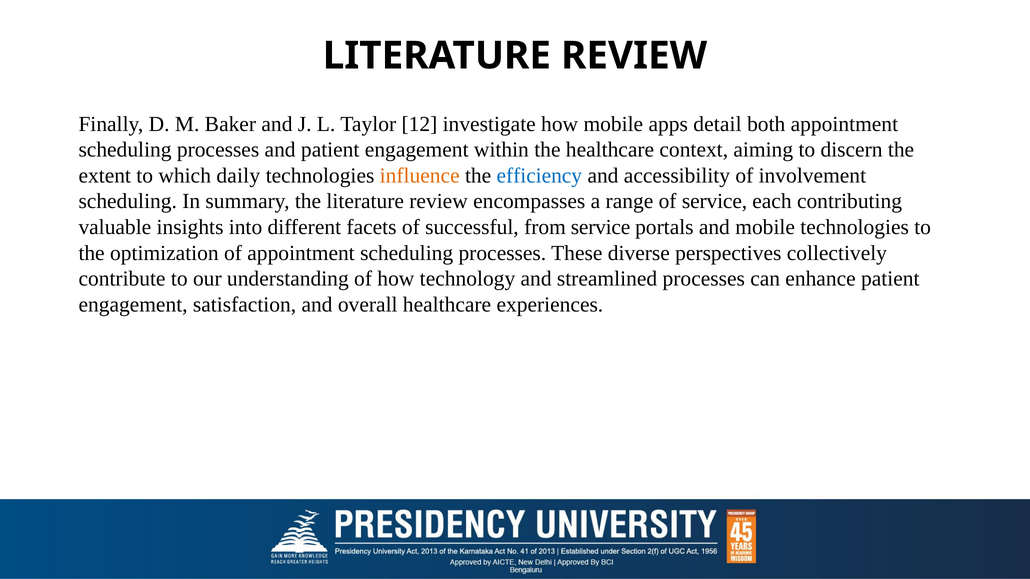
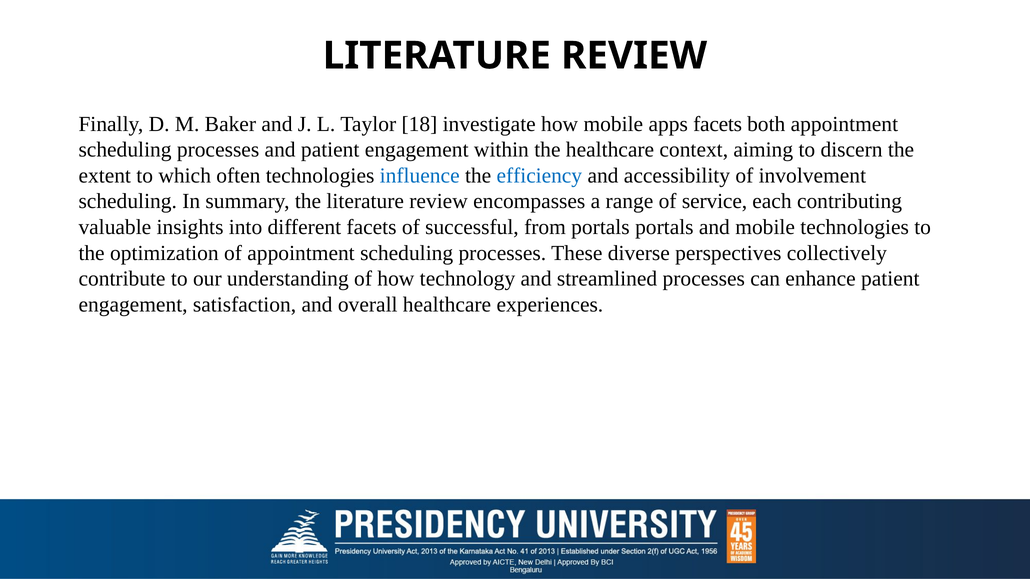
12: 12 -> 18 (419, 124)
apps detail: detail -> facets (718, 124)
daily: daily -> often (238, 176)
influence colour: orange -> blue (420, 176)
from service: service -> portals (600, 227)
